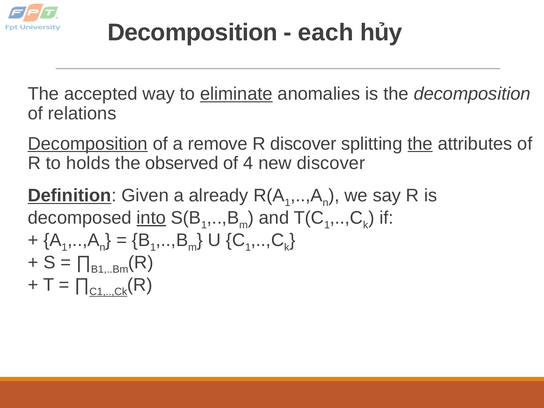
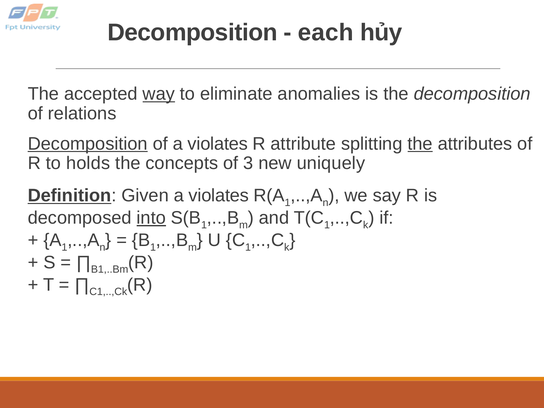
way underline: none -> present (159, 94)
eliminate underline: present -> none (236, 94)
of a remove: remove -> violates (218, 144)
R discover: discover -> attribute (303, 144)
observed: observed -> concepts (182, 163)
4: 4 -> 3 (248, 163)
new discover: discover -> uniquely (331, 163)
Given a already: already -> violates (219, 196)
C1,..,Ck underline: present -> none (108, 292)
